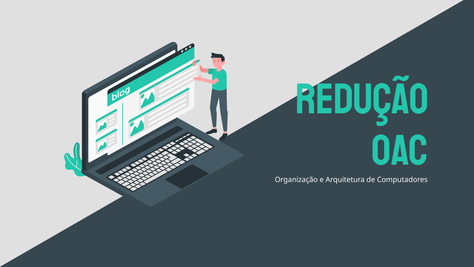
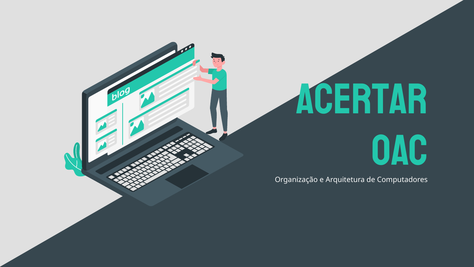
REDUÇÃO: REDUÇÃO -> ACERTAR (362, 99)
